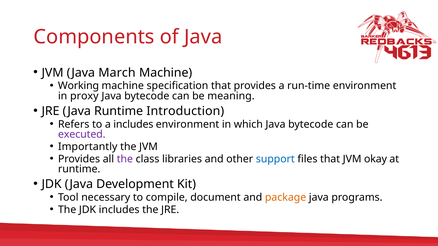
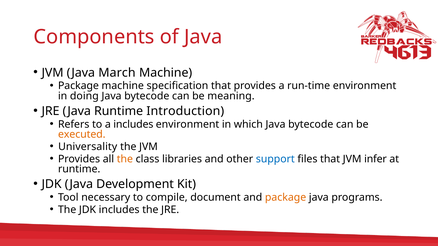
Working: Working -> Package (78, 86)
proxy: proxy -> doing (84, 96)
executed colour: purple -> orange (82, 135)
Importantly: Importantly -> Universality (88, 147)
the colour: purple -> orange (125, 159)
okay: okay -> infer (376, 159)
